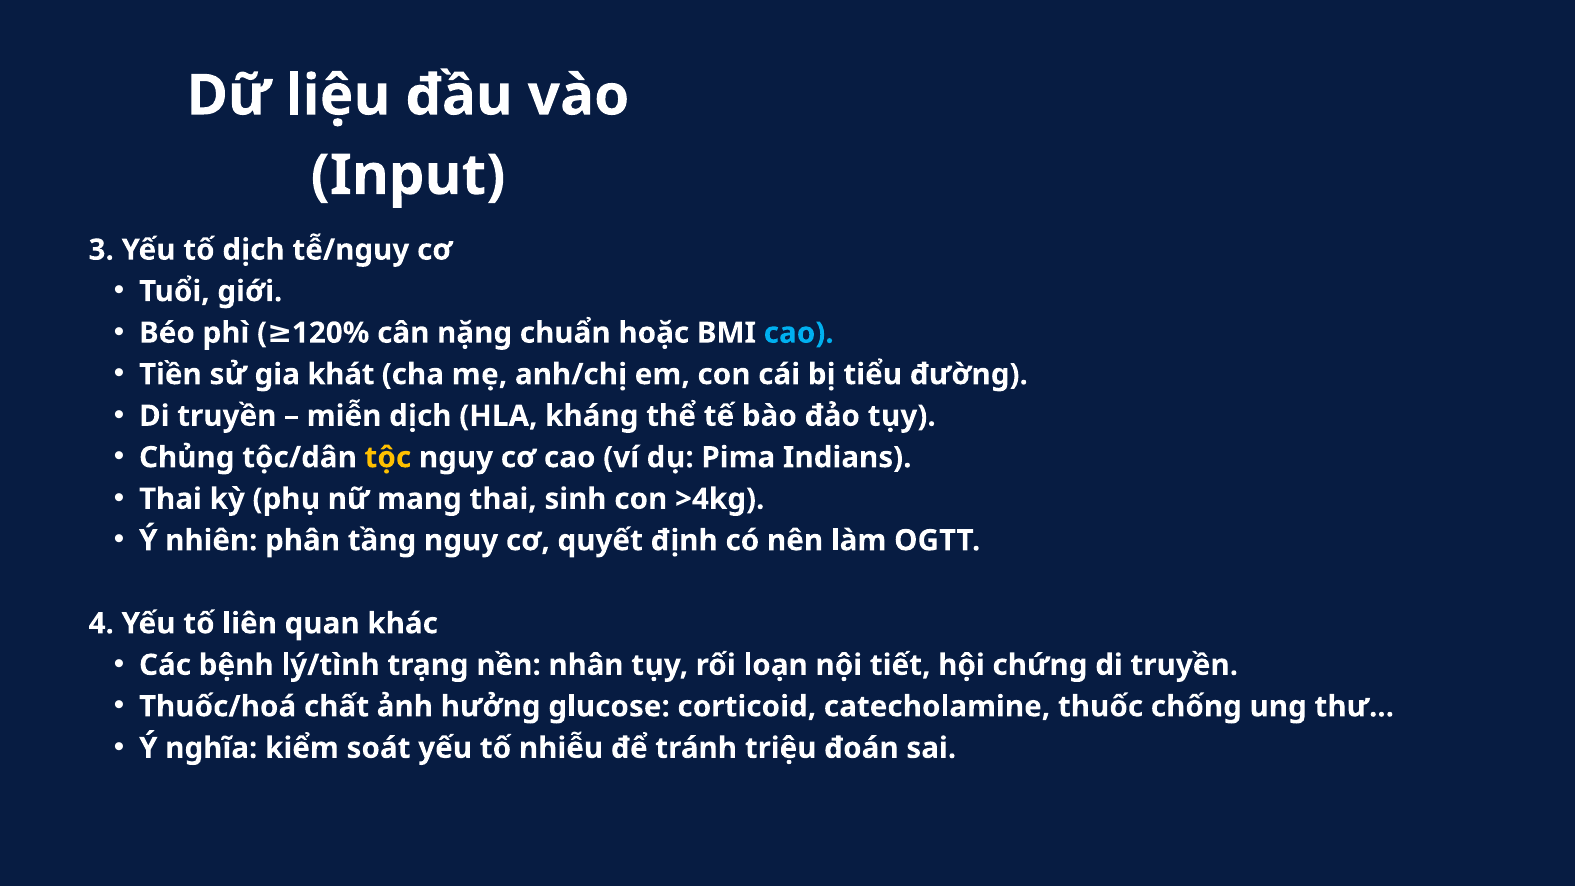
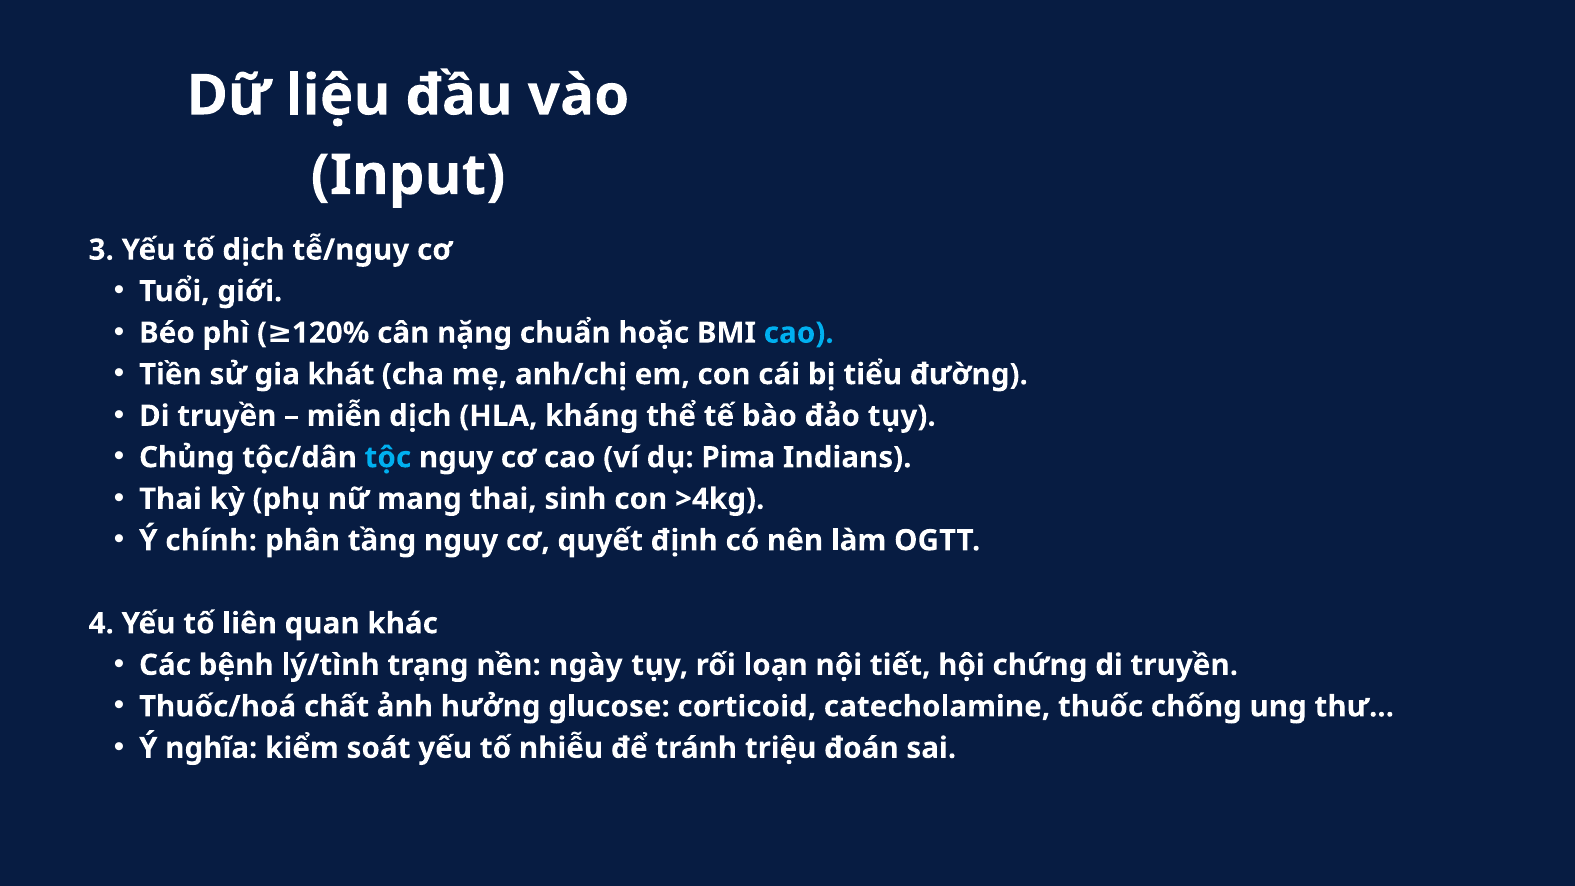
tộc colour: yellow -> light blue (388, 457)
nhiên: nhiên -> chính (211, 541)
nhân: nhân -> ngày (586, 665)
